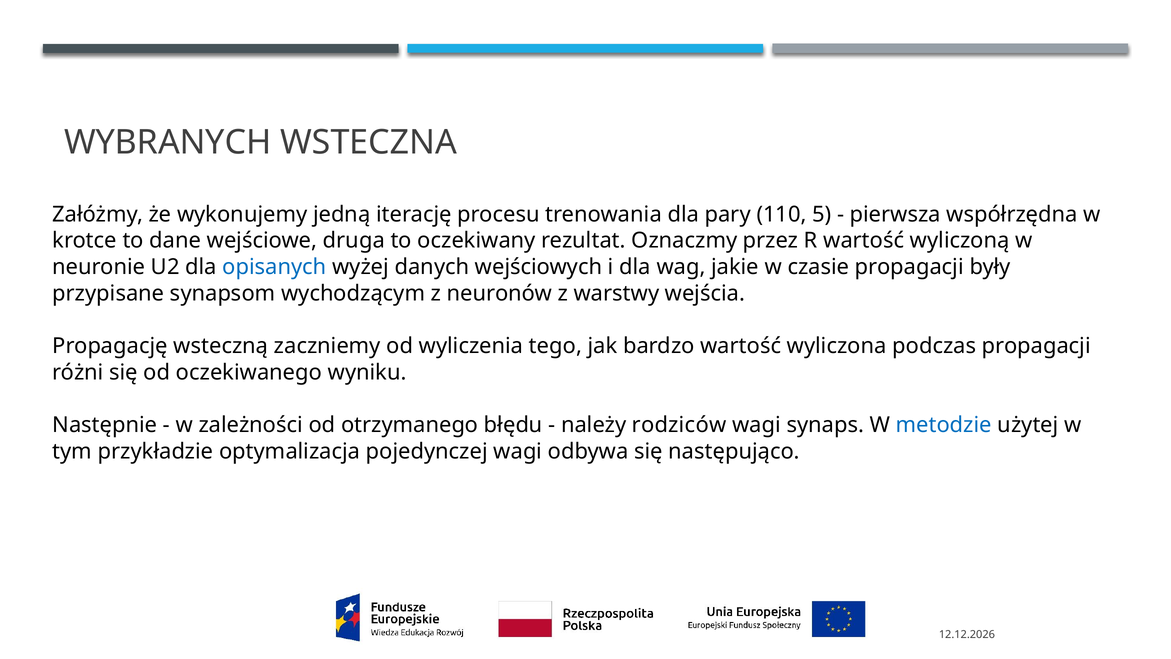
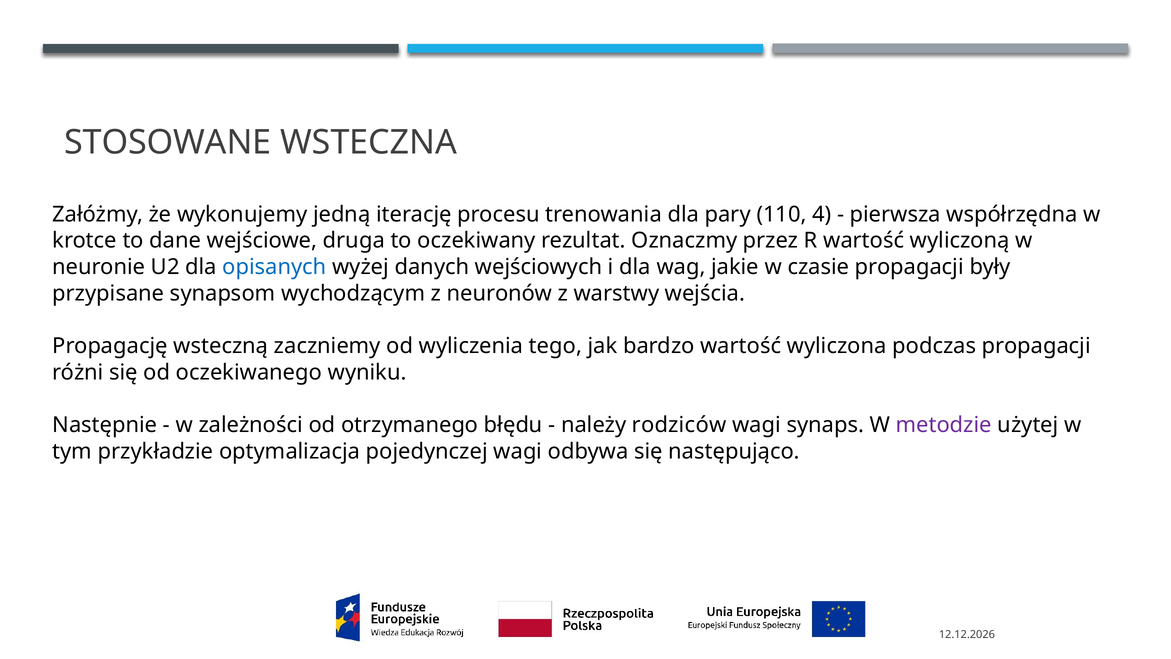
WYBRANYCH: WYBRANYCH -> STOSOWANE (168, 142)
5: 5 -> 4 (822, 214)
metodzie colour: blue -> purple (944, 425)
